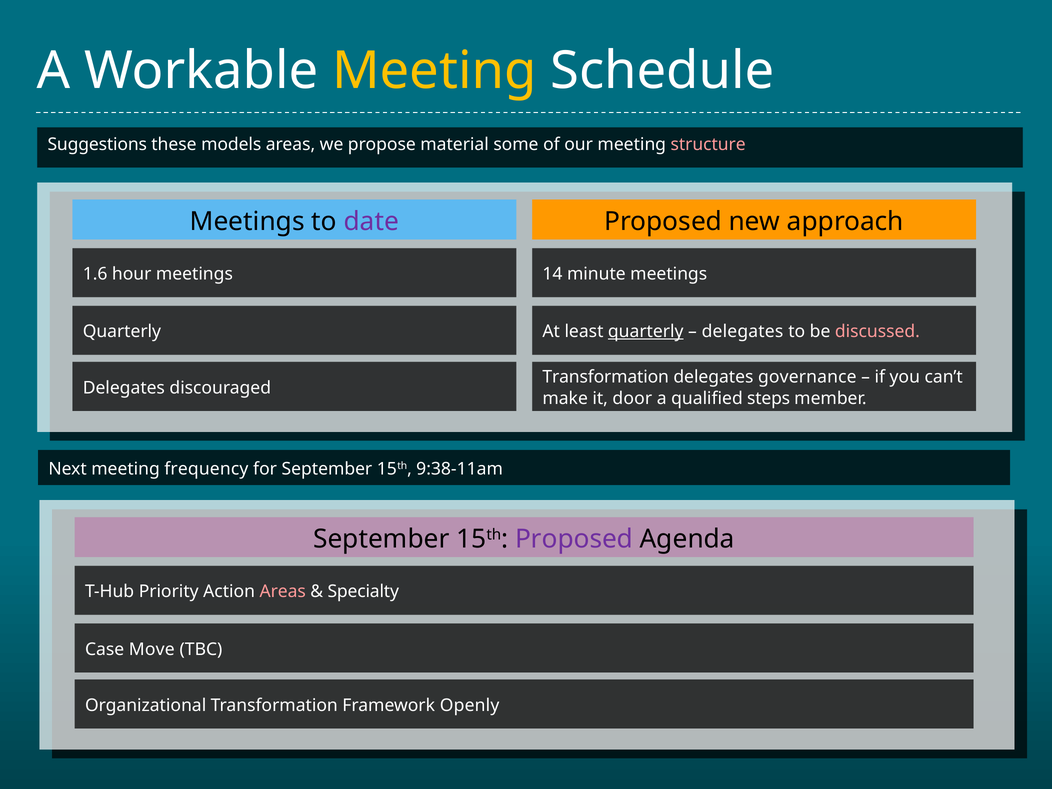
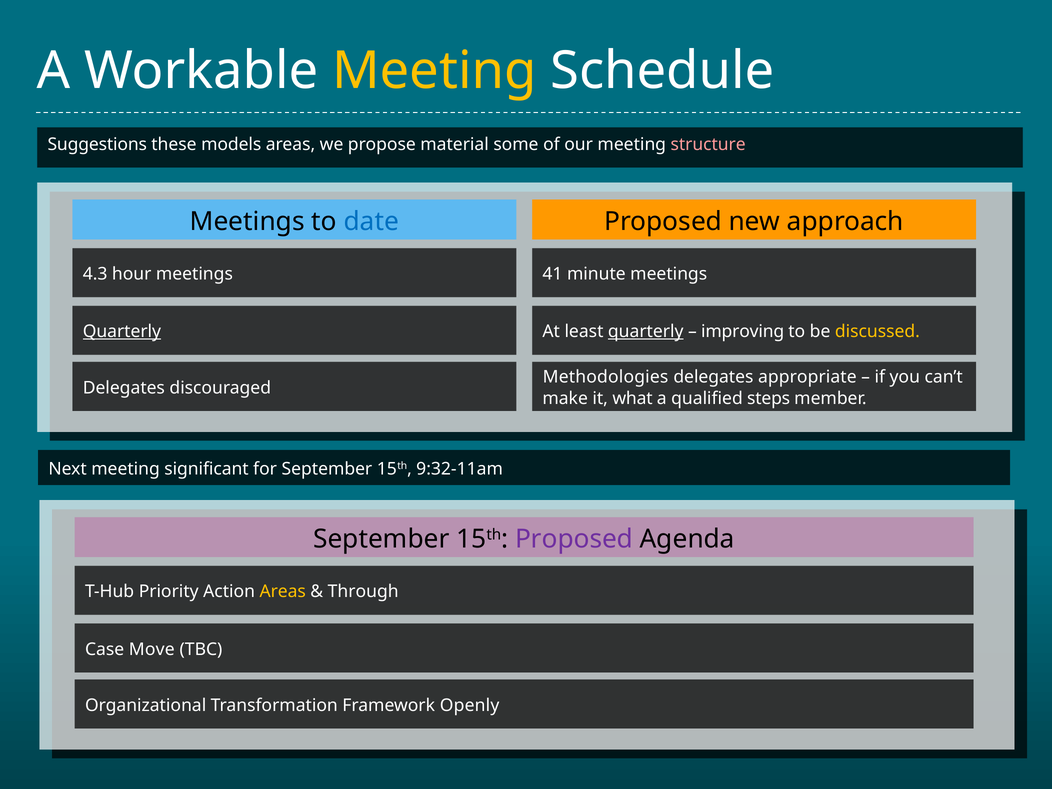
date colour: purple -> blue (371, 221)
1.6: 1.6 -> 4.3 (95, 274)
14: 14 -> 41 (552, 274)
Quarterly underline: none -> present (122, 332)
delegates: delegates -> improving (743, 332)
discussed colour: pink -> yellow (877, 332)
Transformation: Transformation -> Methodologies (606, 377)
governance: governance -> appropriate (807, 377)
door: door -> what (633, 398)
frequency: frequency -> significant (206, 469)
9:38-11am: 9:38-11am -> 9:32-11am (460, 469)
Areas colour: pink -> yellow (283, 592)
Specialty: Specialty -> Through (363, 592)
